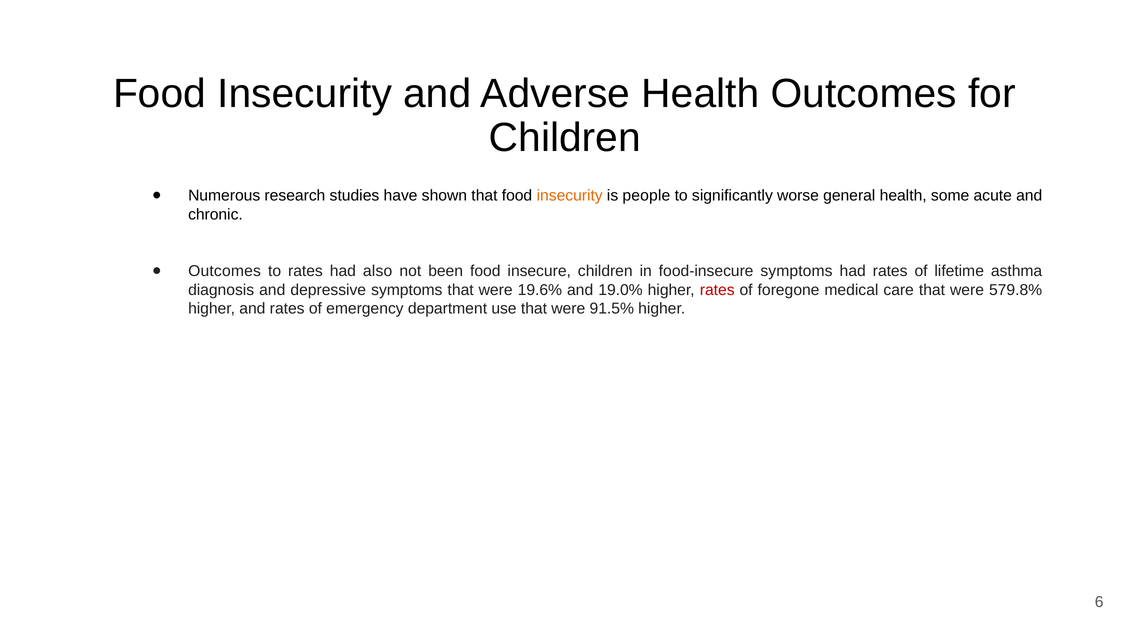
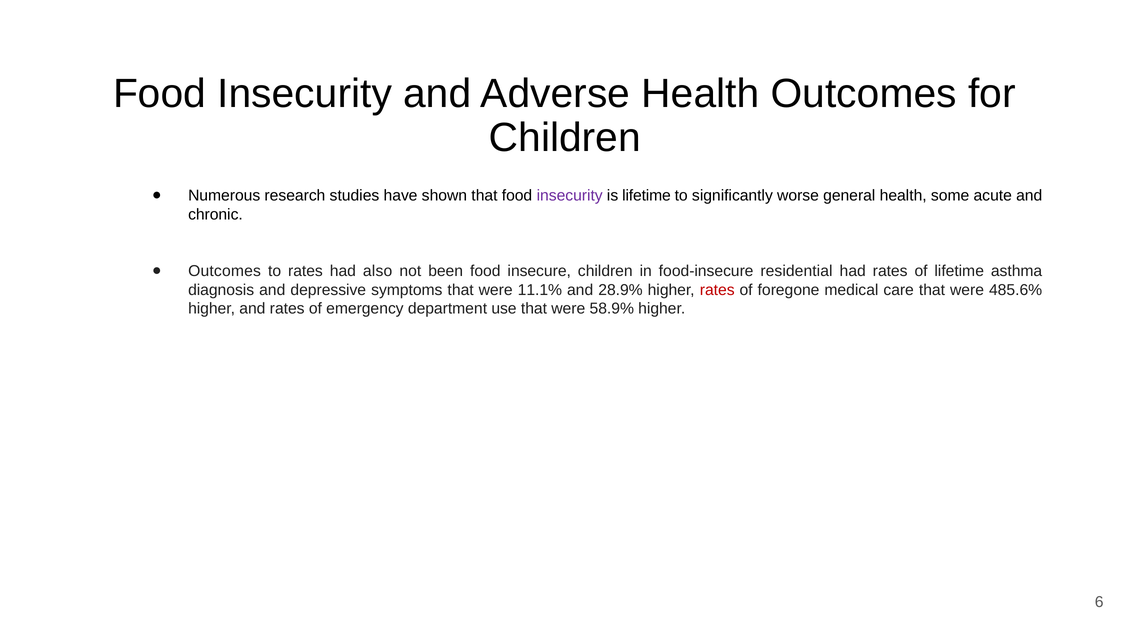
insecurity colour: orange -> purple (570, 195)
is people: people -> lifetime (647, 195)
food-insecure symptoms: symptoms -> residential (796, 271)
19.6%: 19.6% -> 11.1% (540, 290)
19.0%: 19.0% -> 28.9% (620, 290)
579.8%: 579.8% -> 485.6% (1016, 290)
91.5%: 91.5% -> 58.9% (612, 309)
